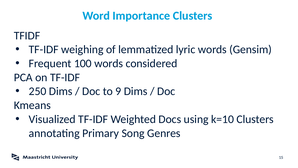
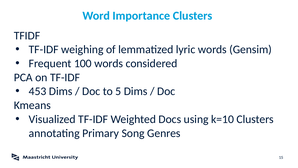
250: 250 -> 453 (38, 91)
9: 9 -> 5 (118, 91)
